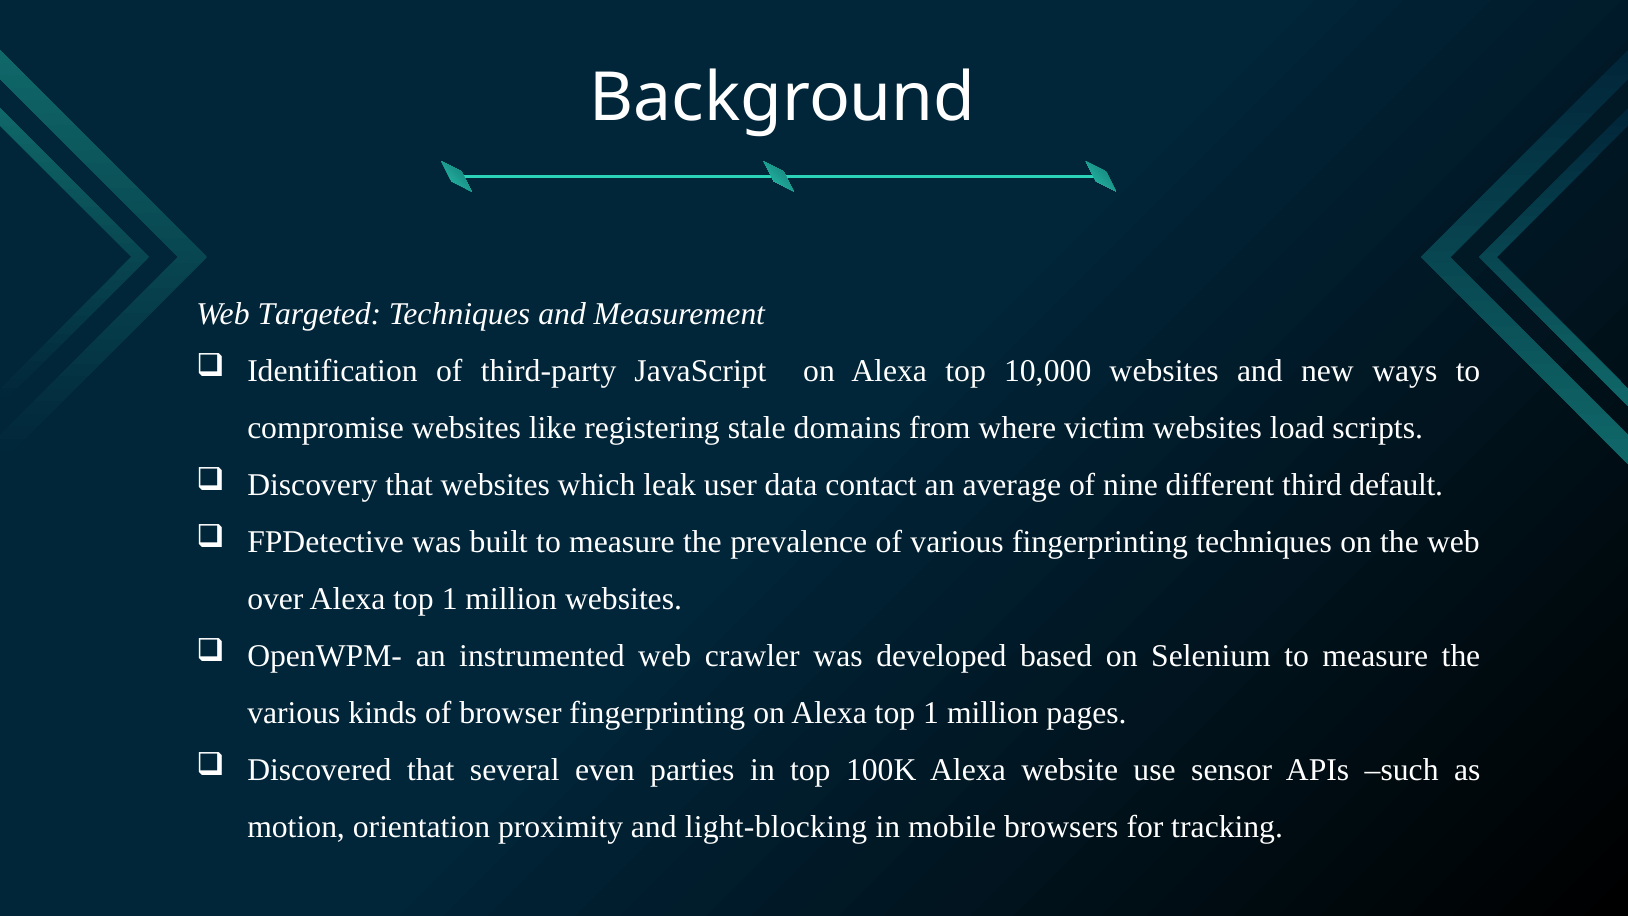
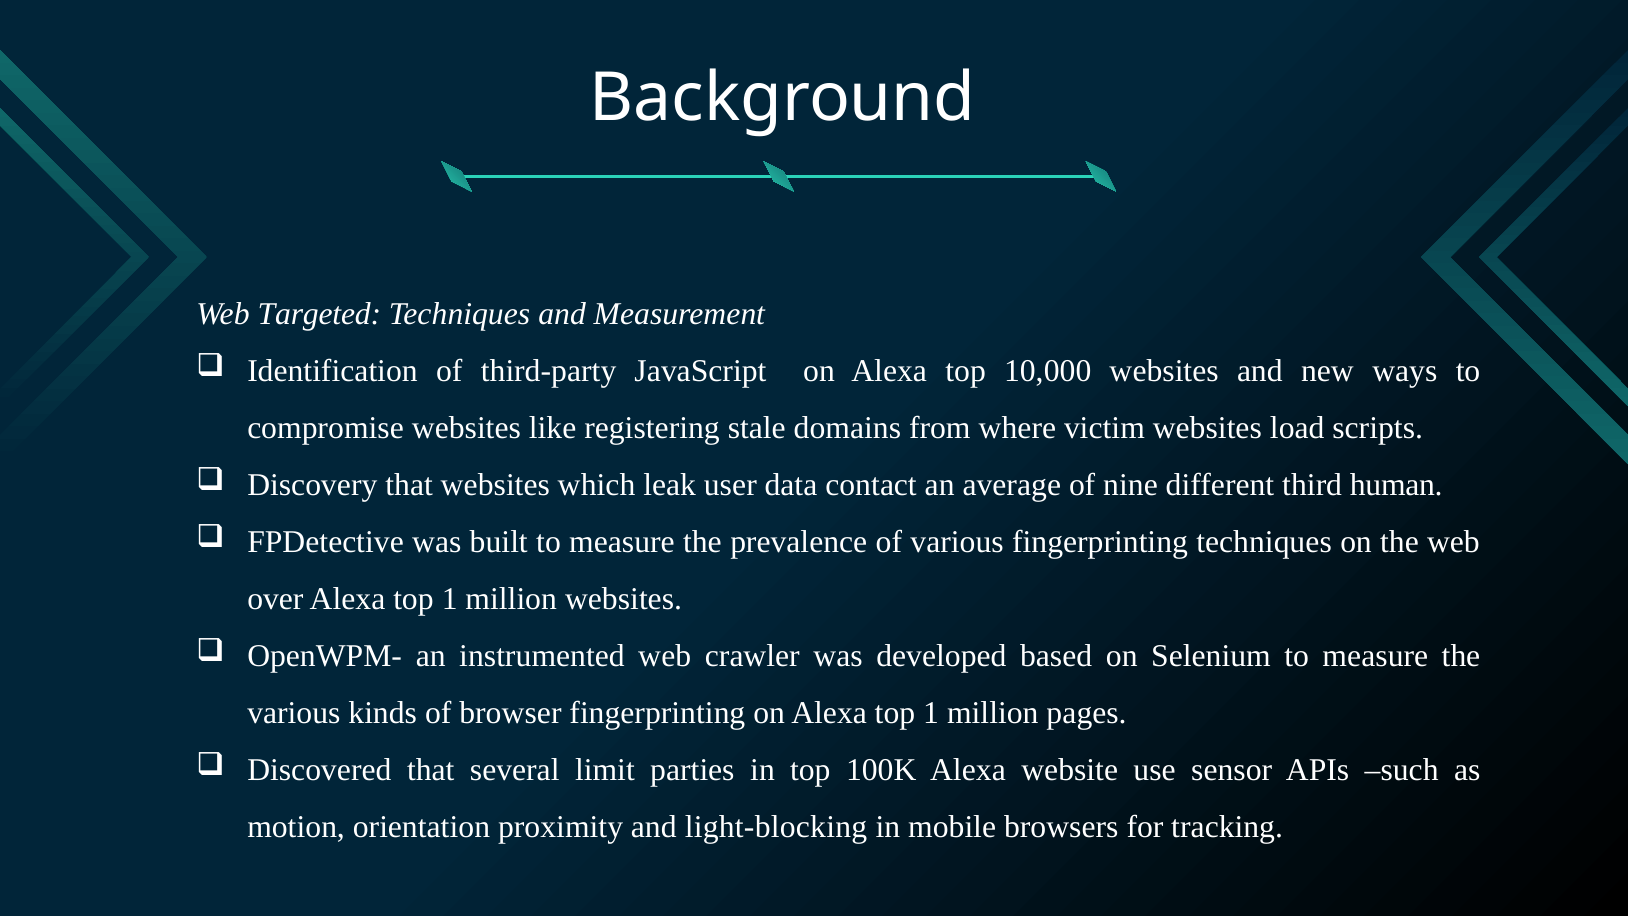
default: default -> human (1396, 485)
even: even -> limit (605, 770)
